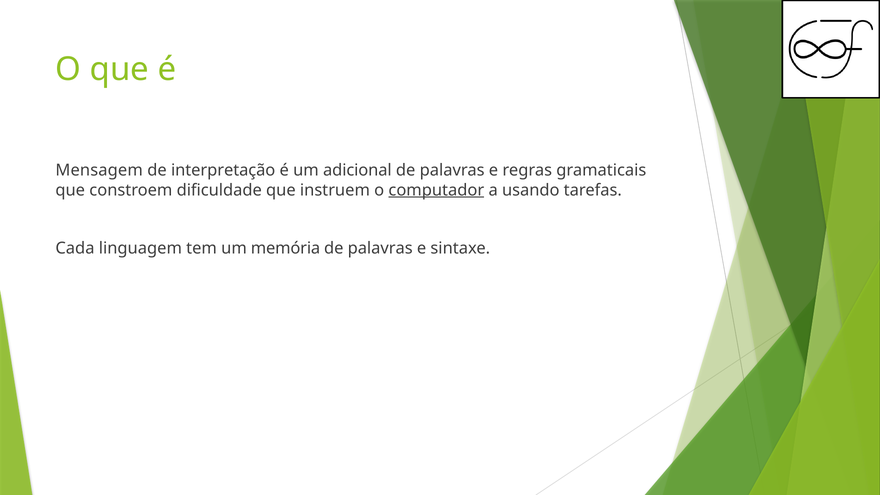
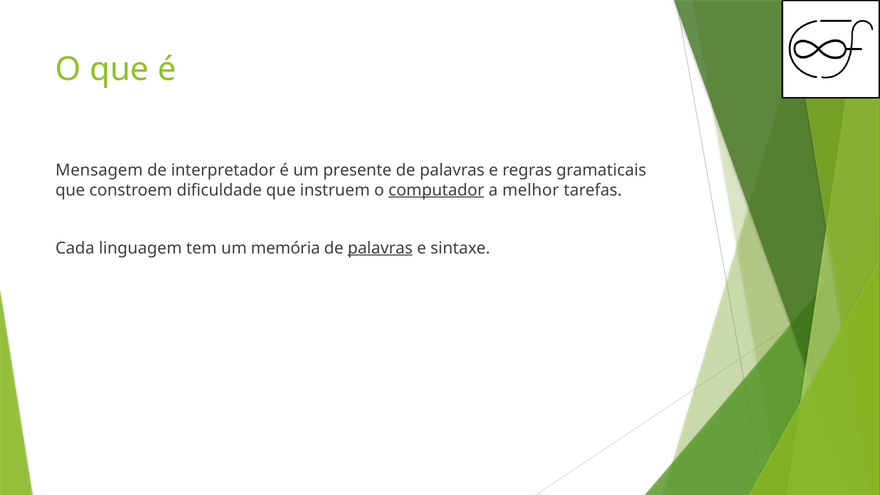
interpretação: interpretação -> interpretador (223, 170)
adicional: adicional -> presente (357, 170)
usando: usando -> melhor (531, 190)
palavras underline: none -> present (380, 248)
